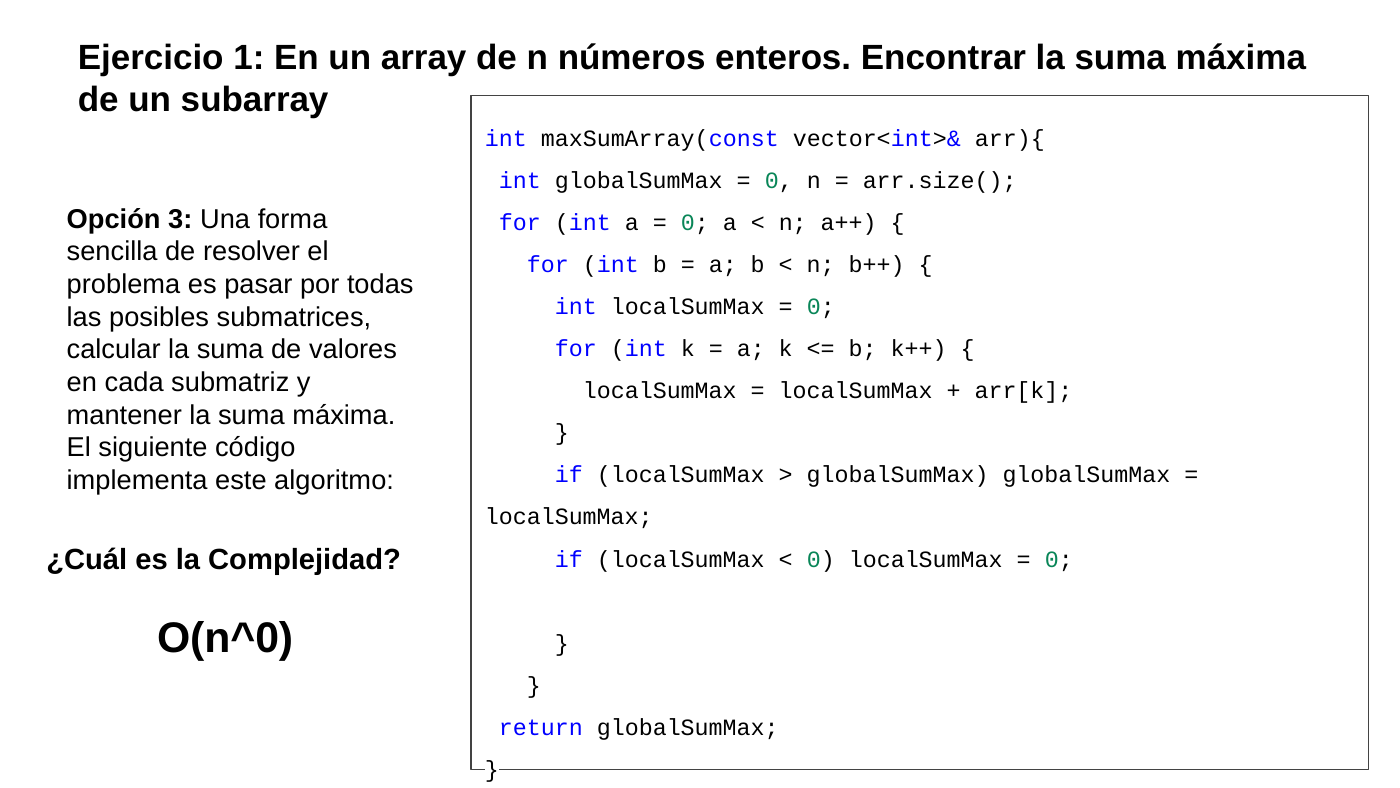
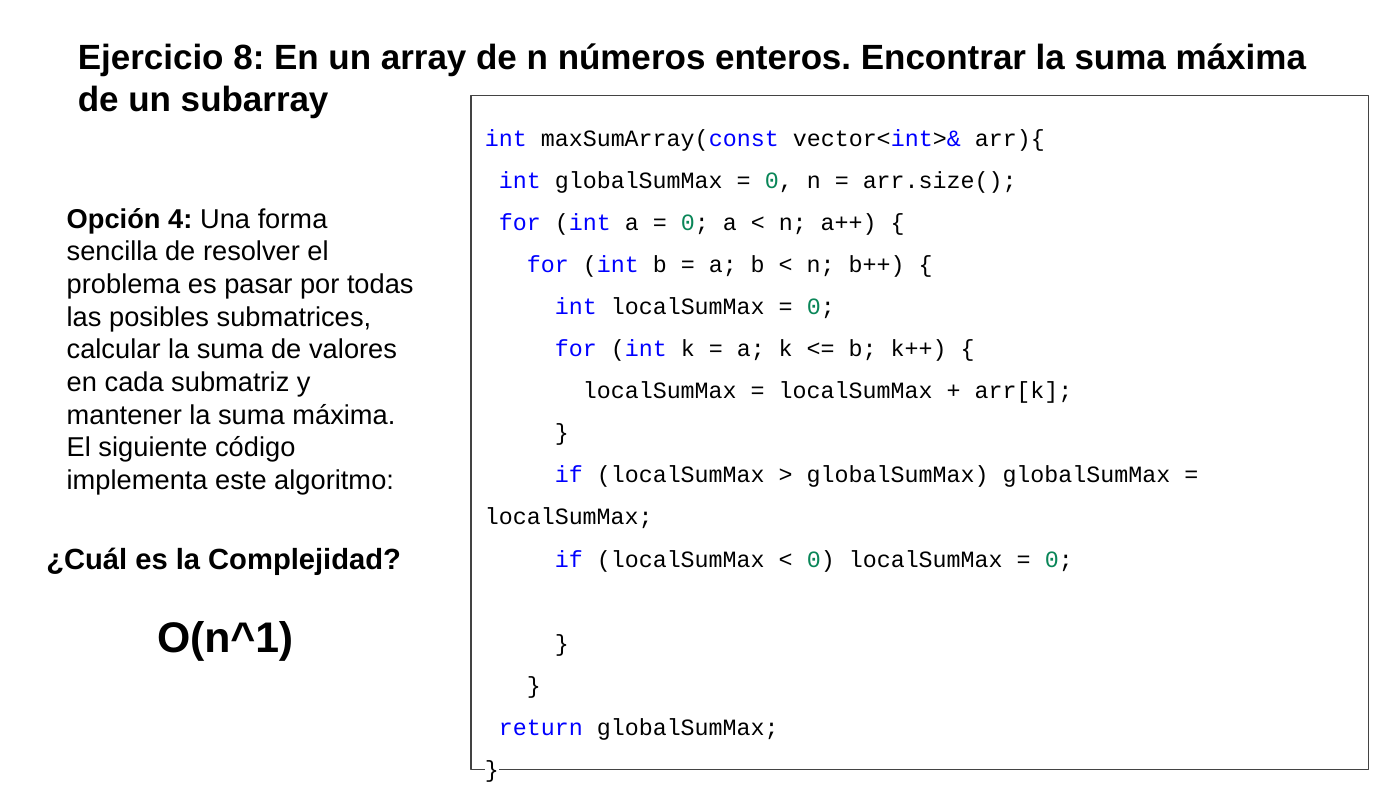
1: 1 -> 8 (249, 58)
3: 3 -> 4 (180, 219)
O(n^0: O(n^0 -> O(n^1 (225, 638)
